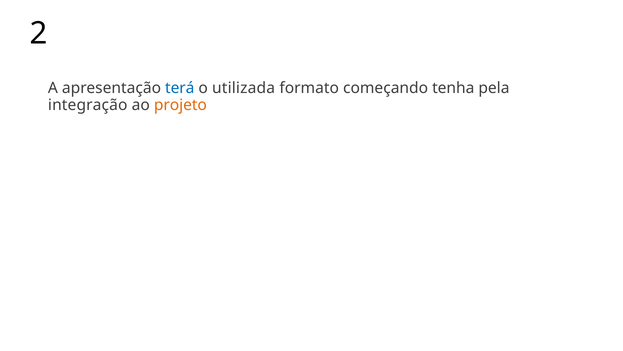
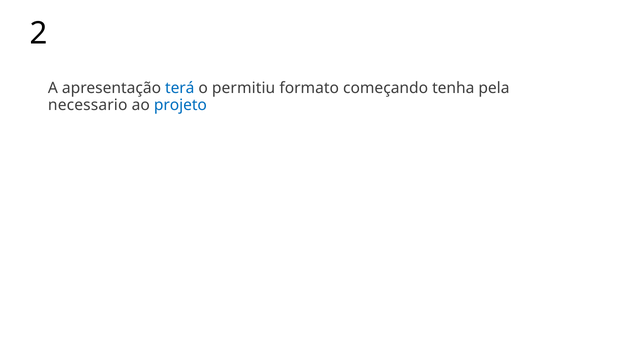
utilizada: utilizada -> permitiu (244, 88)
integração: integração -> necessario (88, 105)
projeto colour: orange -> blue (180, 105)
